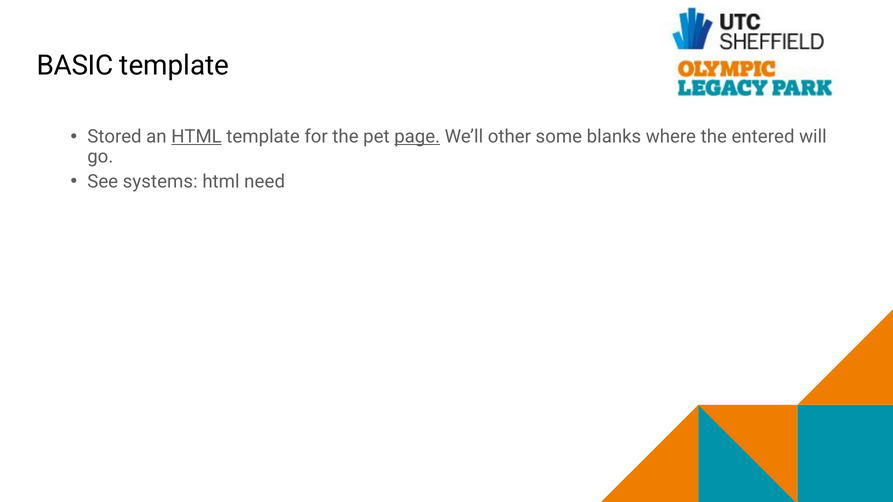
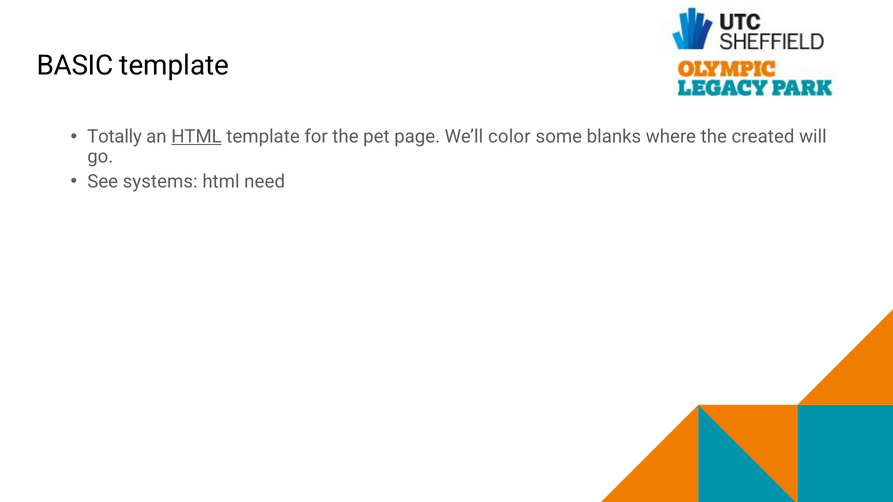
Stored: Stored -> Totally (115, 137)
page underline: present -> none (417, 137)
other: other -> color (509, 137)
entered: entered -> created (763, 137)
